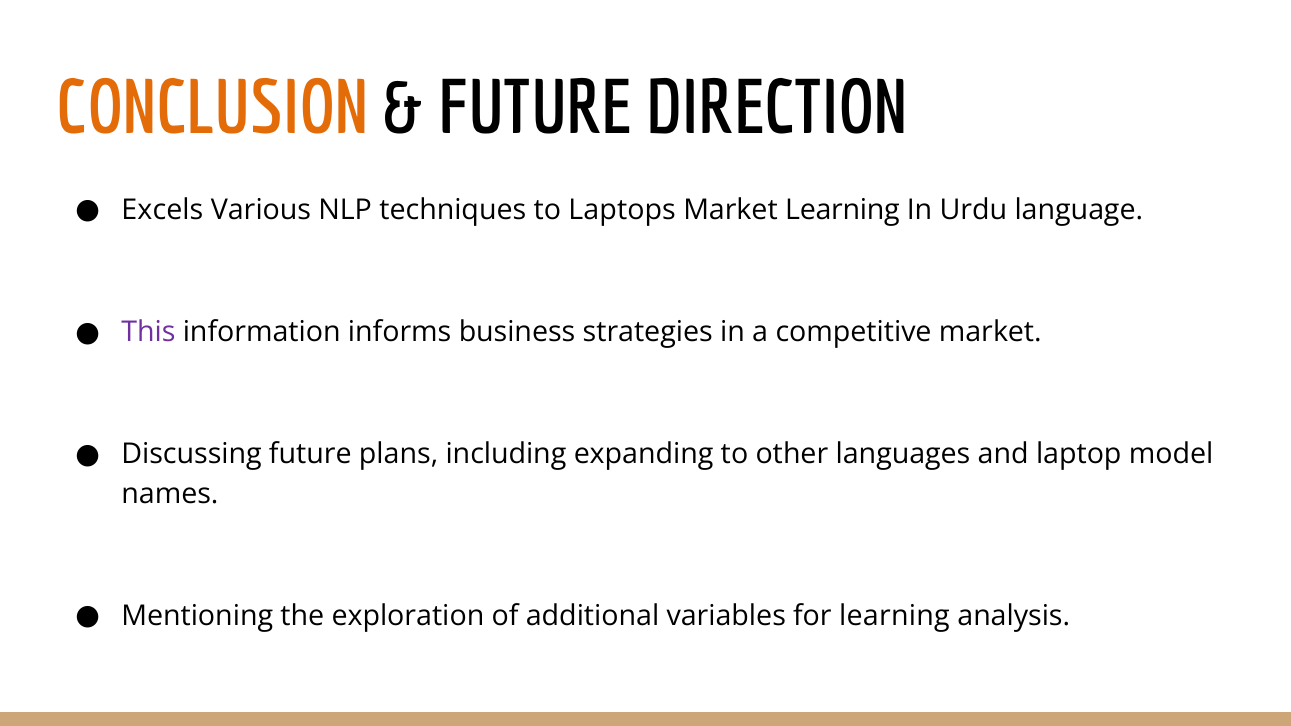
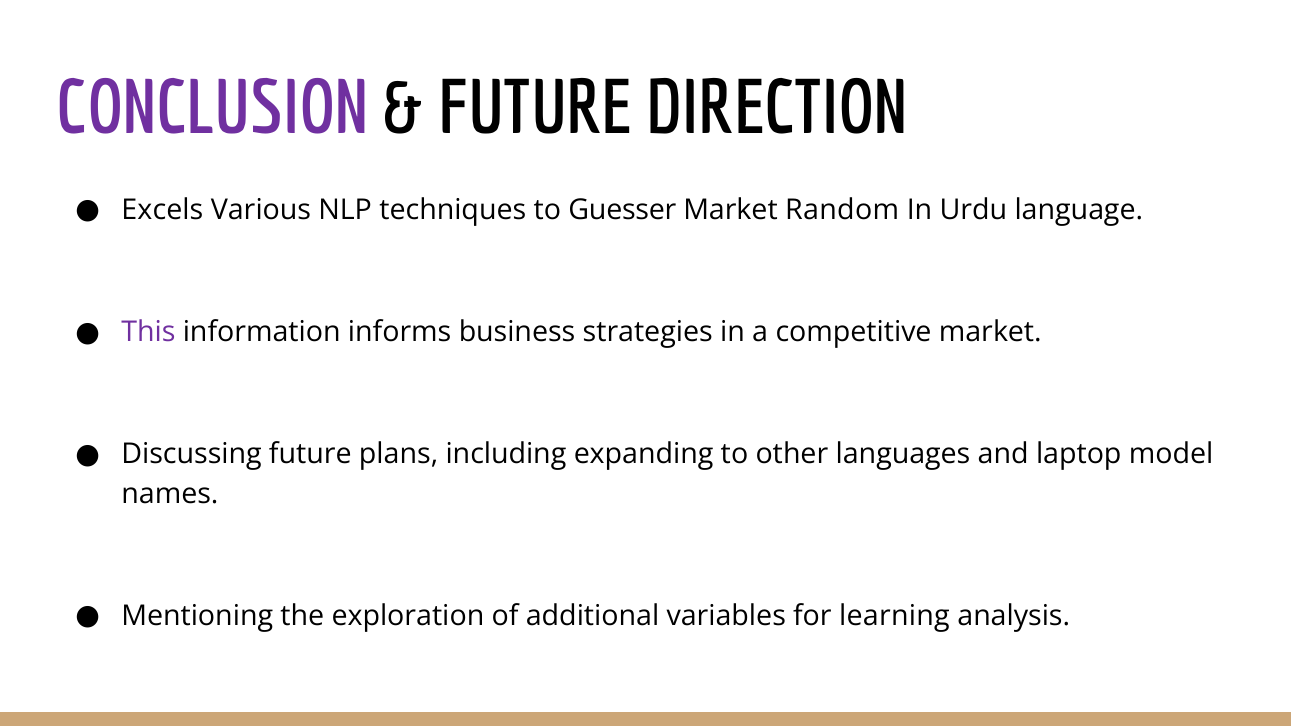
CONCLUSION colour: orange -> purple (213, 109)
Laptops: Laptops -> Guesser (622, 210)
Market Learning: Learning -> Random (842, 210)
